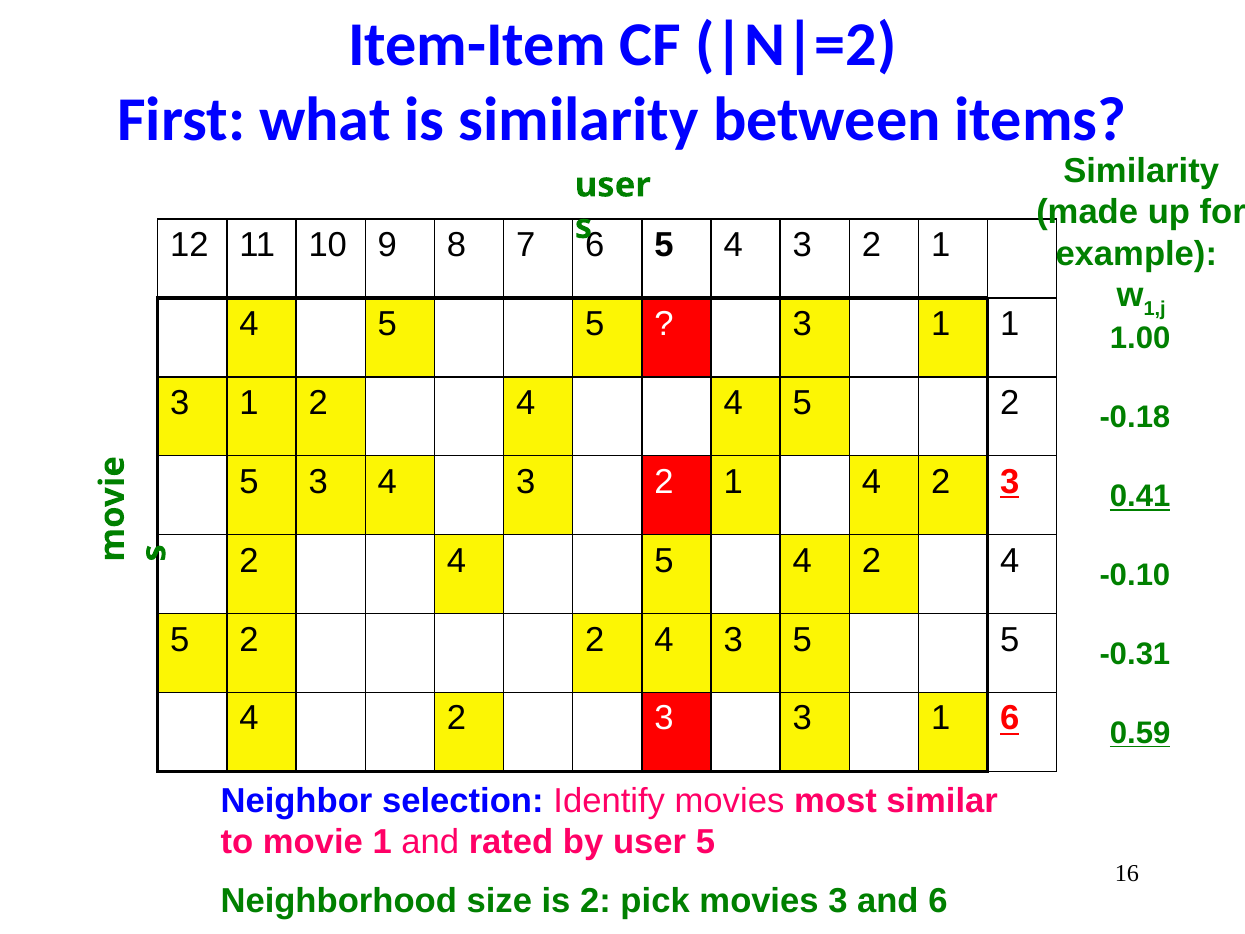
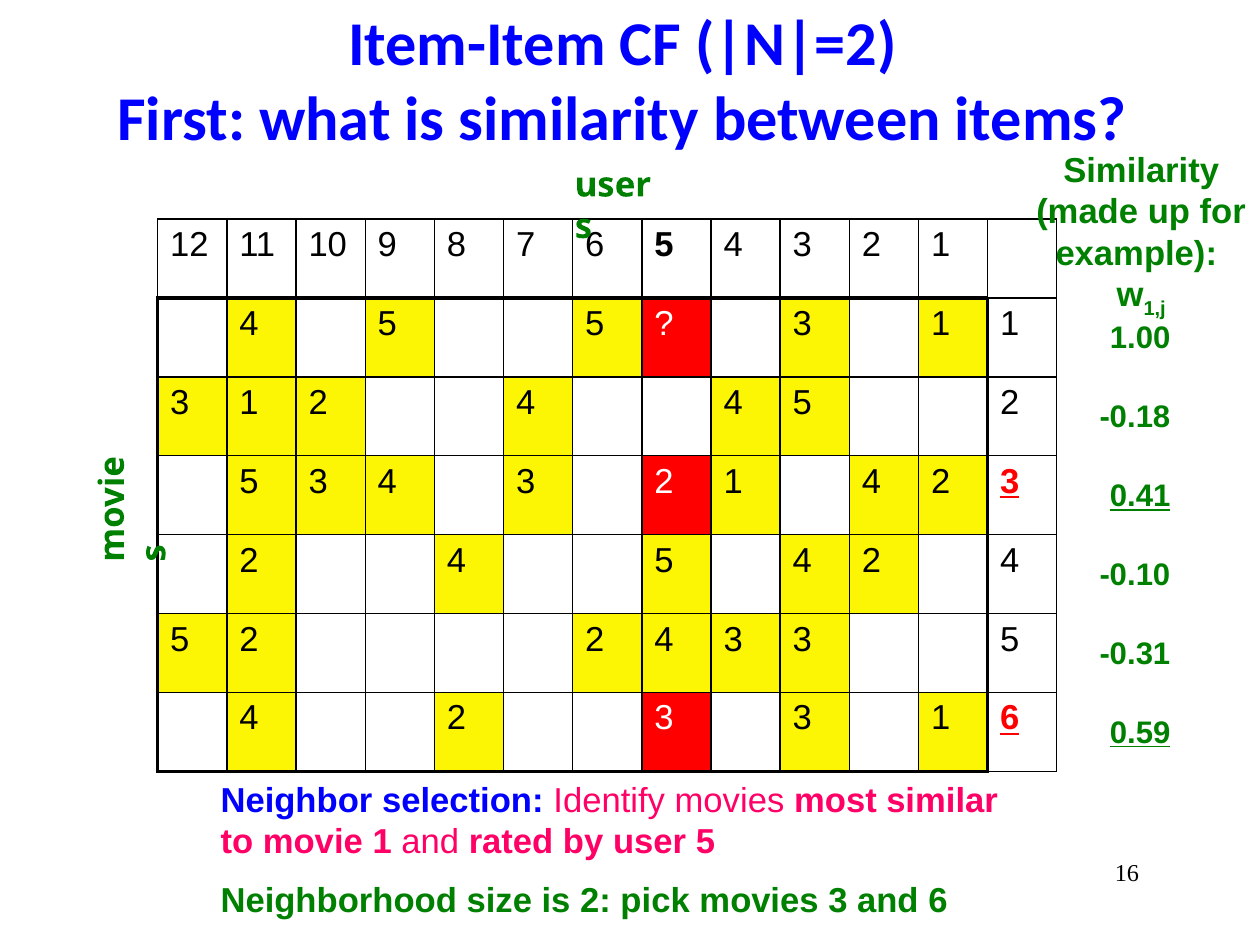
4 3 5: 5 -> 3 (802, 639)
